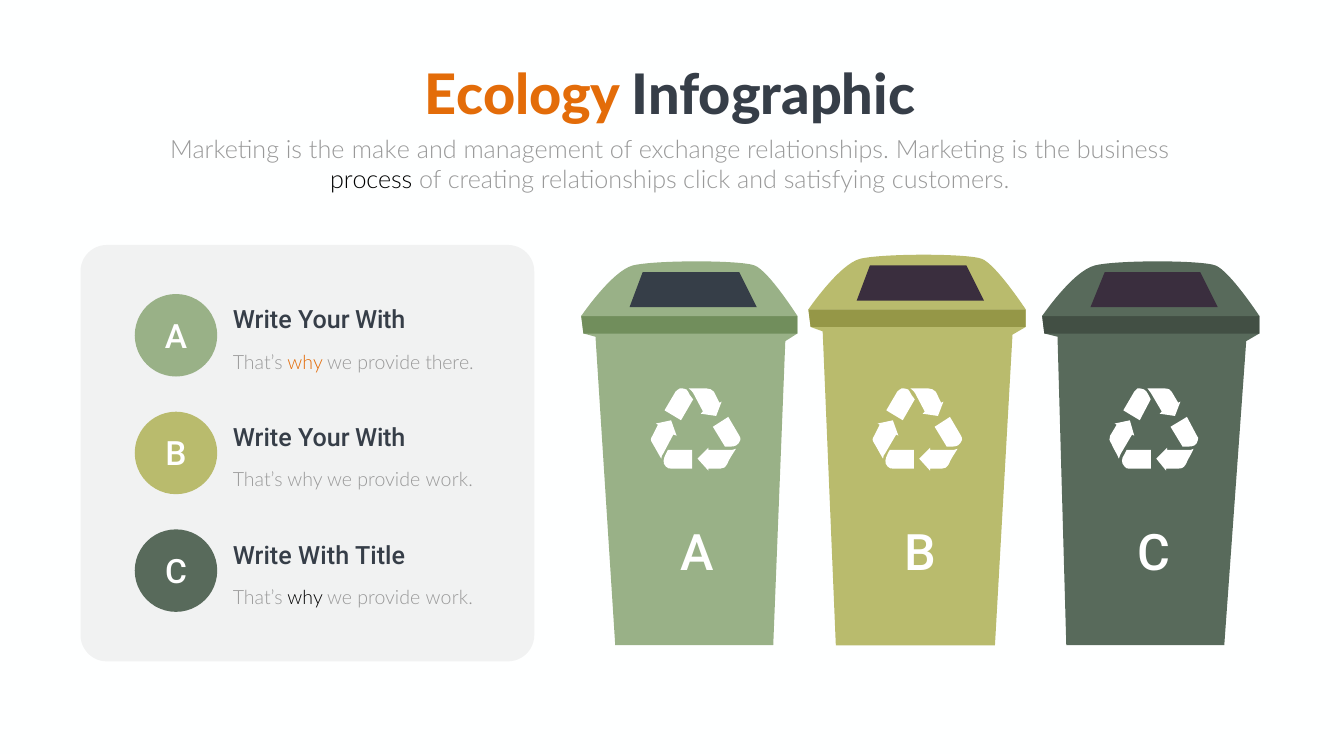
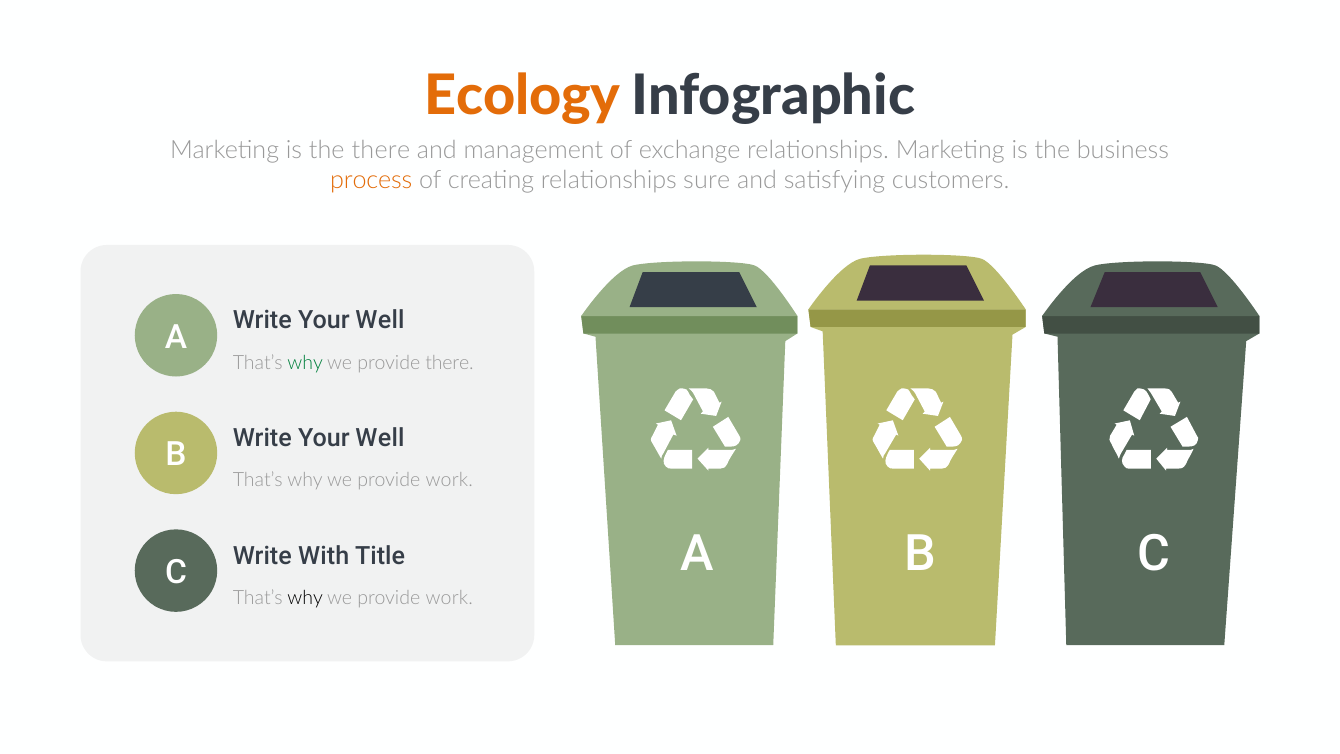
the make: make -> there (381, 150)
process colour: black -> orange (371, 180)
click: click -> sure (707, 180)
With: With -> Well (380, 321)
why colour: orange -> green (305, 363)
With: With -> Well (380, 438)
